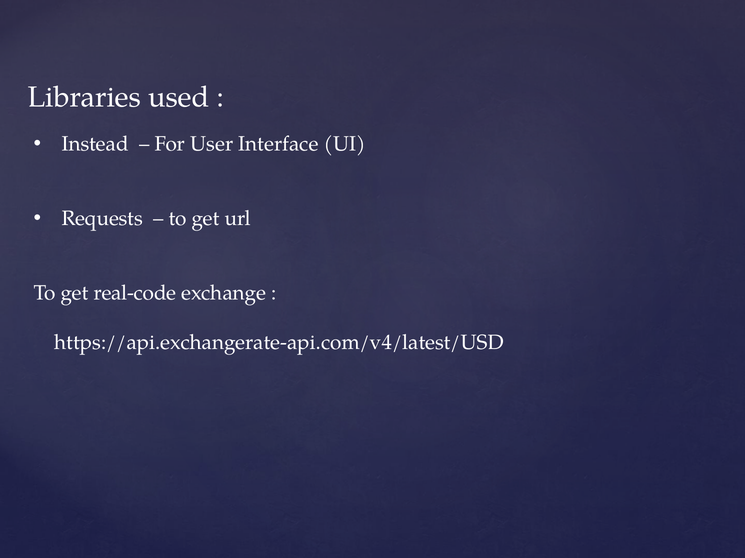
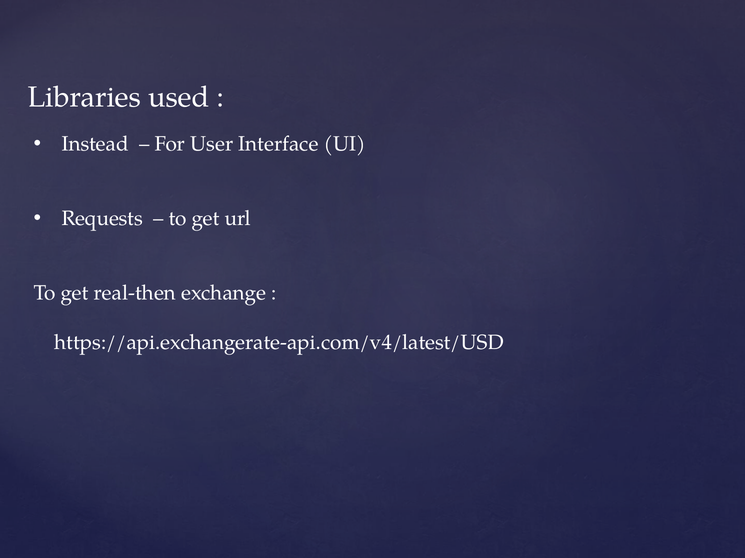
real-code: real-code -> real-then (135, 293)
